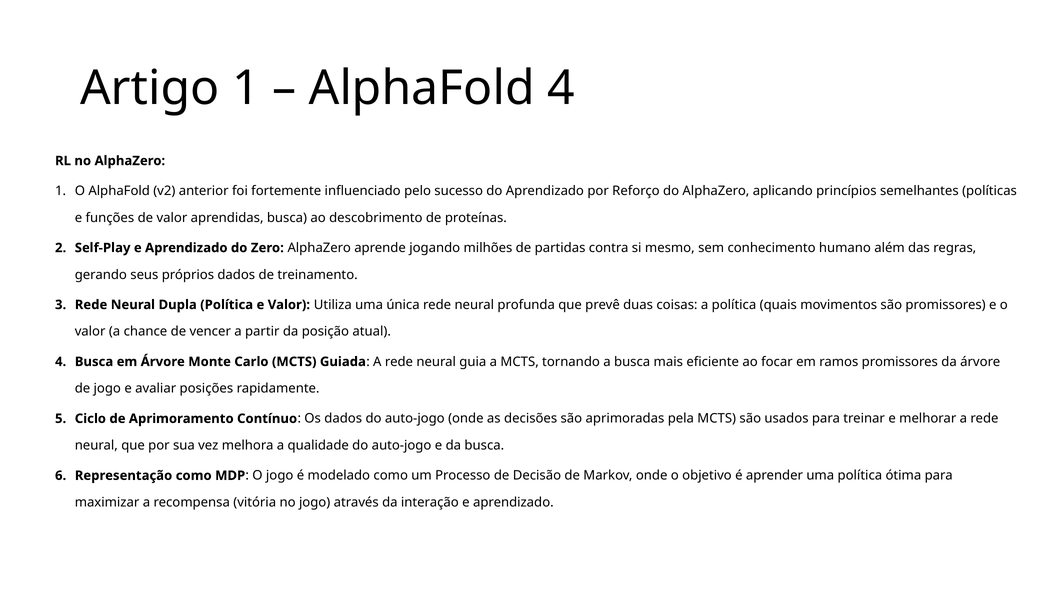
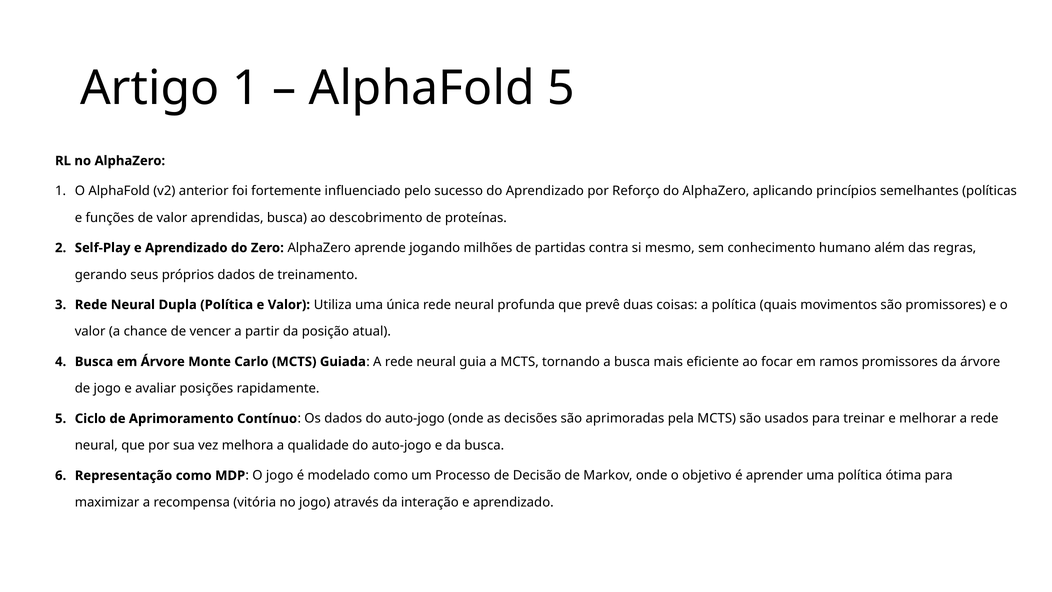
AlphaFold 4: 4 -> 5 (561, 88)
